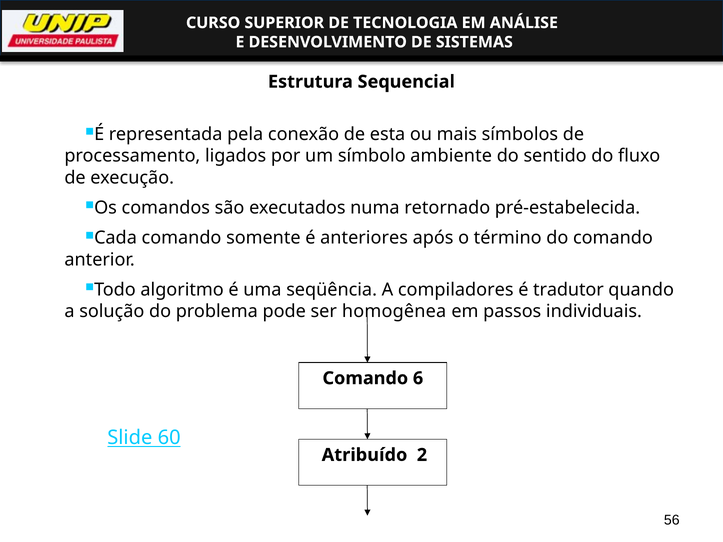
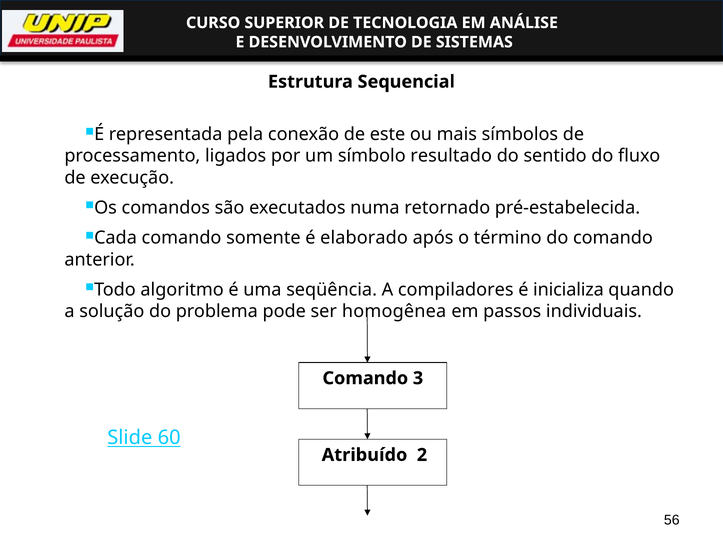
esta: esta -> este (388, 134)
ambiente: ambiente -> resultado (451, 156)
anteriores: anteriores -> elaborado (364, 238)
tradutor: tradutor -> inicializa (568, 290)
6: 6 -> 3 (418, 378)
